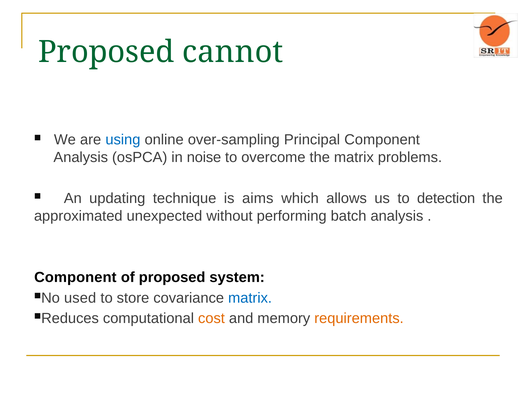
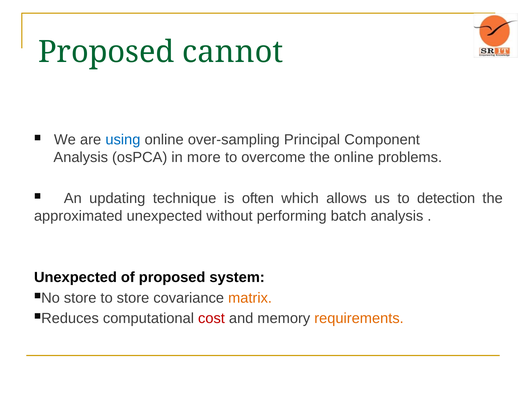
noise: noise -> more (204, 157)
the matrix: matrix -> online (354, 157)
aims: aims -> often (258, 198)
Component: Component -> Unexpected (75, 277)
used: used -> store (80, 297)
matrix colour: blue -> orange (250, 297)
cost colour: orange -> red (211, 318)
